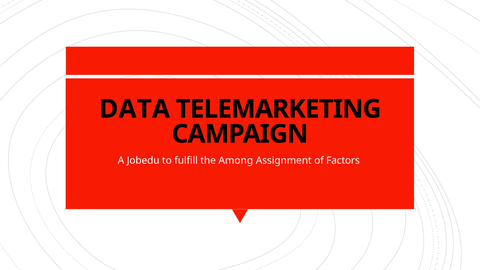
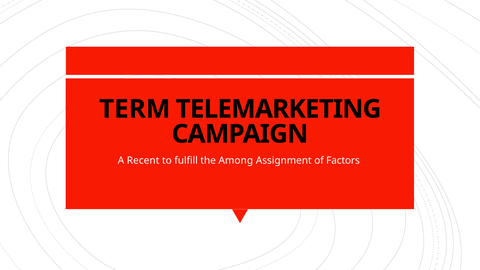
DATA: DATA -> TERM (135, 109)
Jobedu: Jobedu -> Recent (143, 160)
